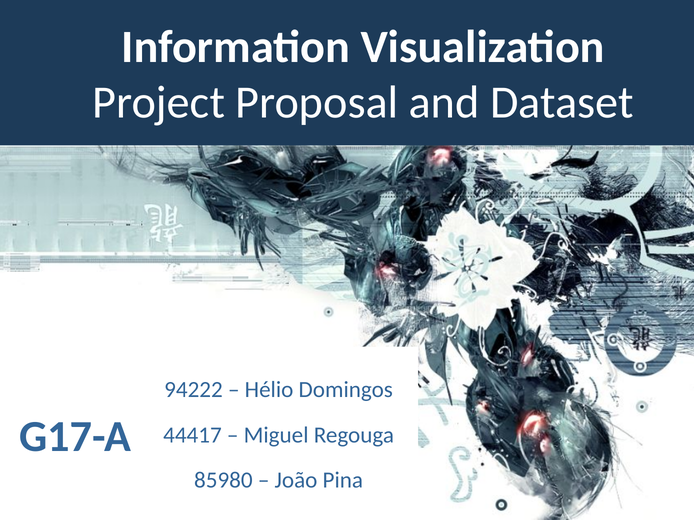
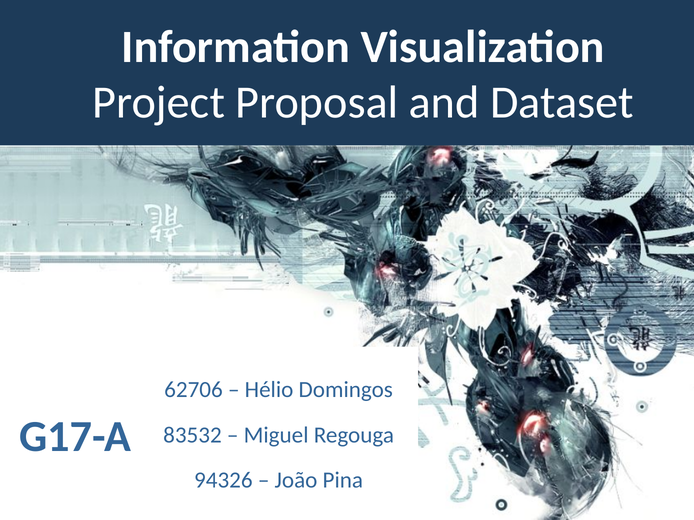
94222: 94222 -> 62706 (193, 390)
44417: 44417 -> 83532 (192, 435)
85980: 85980 -> 94326 (223, 480)
